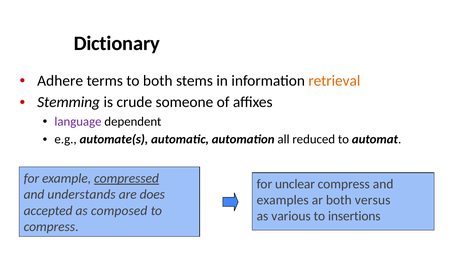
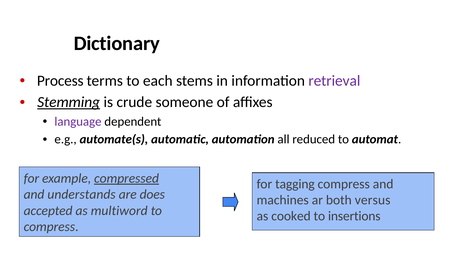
Adhere: Adhere -> Process (60, 81)
to both: both -> each (158, 81)
retrieval colour: orange -> purple (334, 81)
Stemming underline: none -> present (69, 102)
unclear: unclear -> tagging (295, 184)
examples: examples -> machines (283, 200)
composed: composed -> multiword (119, 211)
various: various -> cooked (291, 216)
